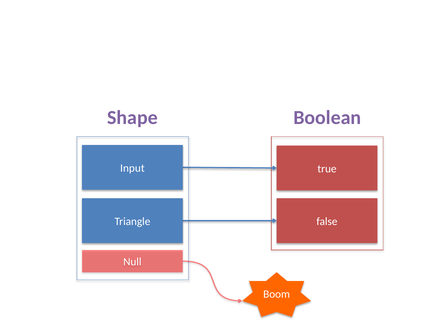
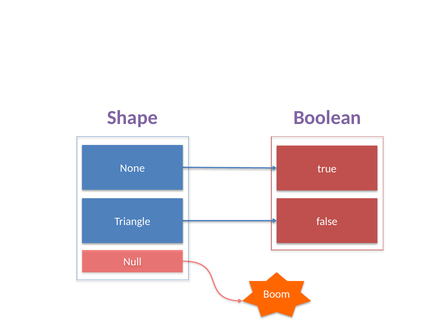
Input: Input -> None (132, 168)
